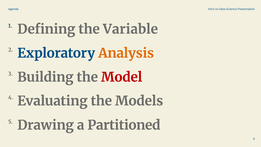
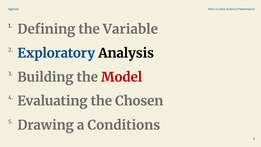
Analysis colour: orange -> black (126, 53)
Models: Models -> Chosen (139, 101)
Partitioned: Partitioned -> Conditions (124, 125)
